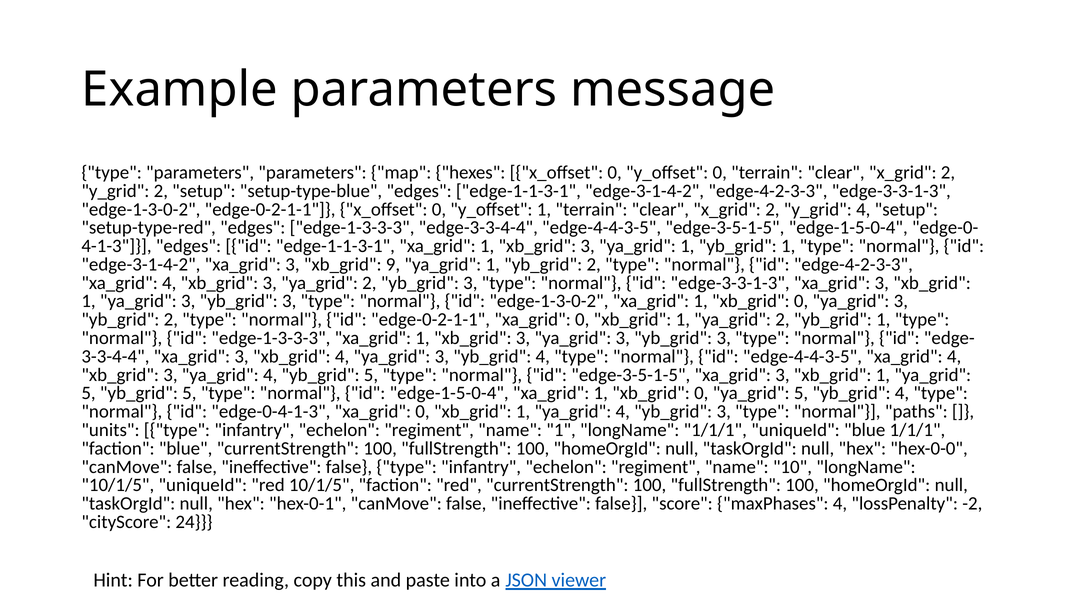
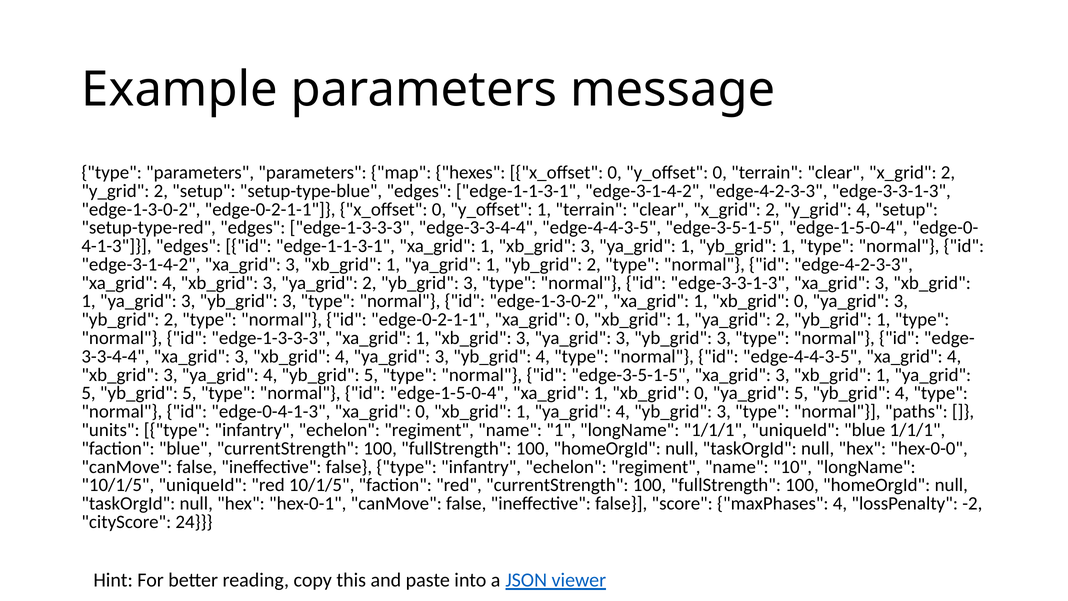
9: 9 -> 1 (393, 264)
